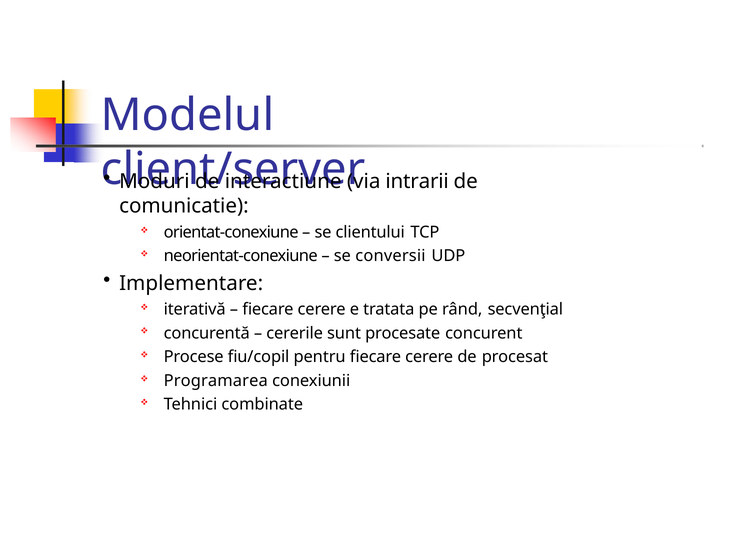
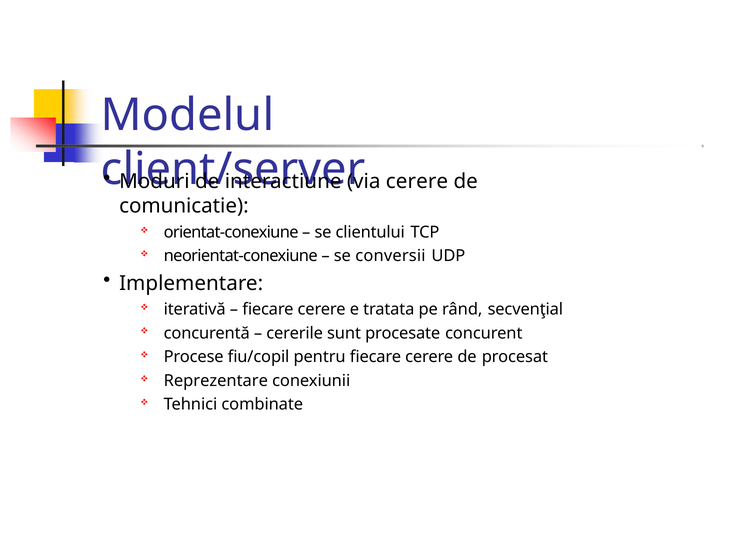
intrarii: intrarii -> cerere (417, 181)
Programarea: Programarea -> Reprezentare (216, 380)
